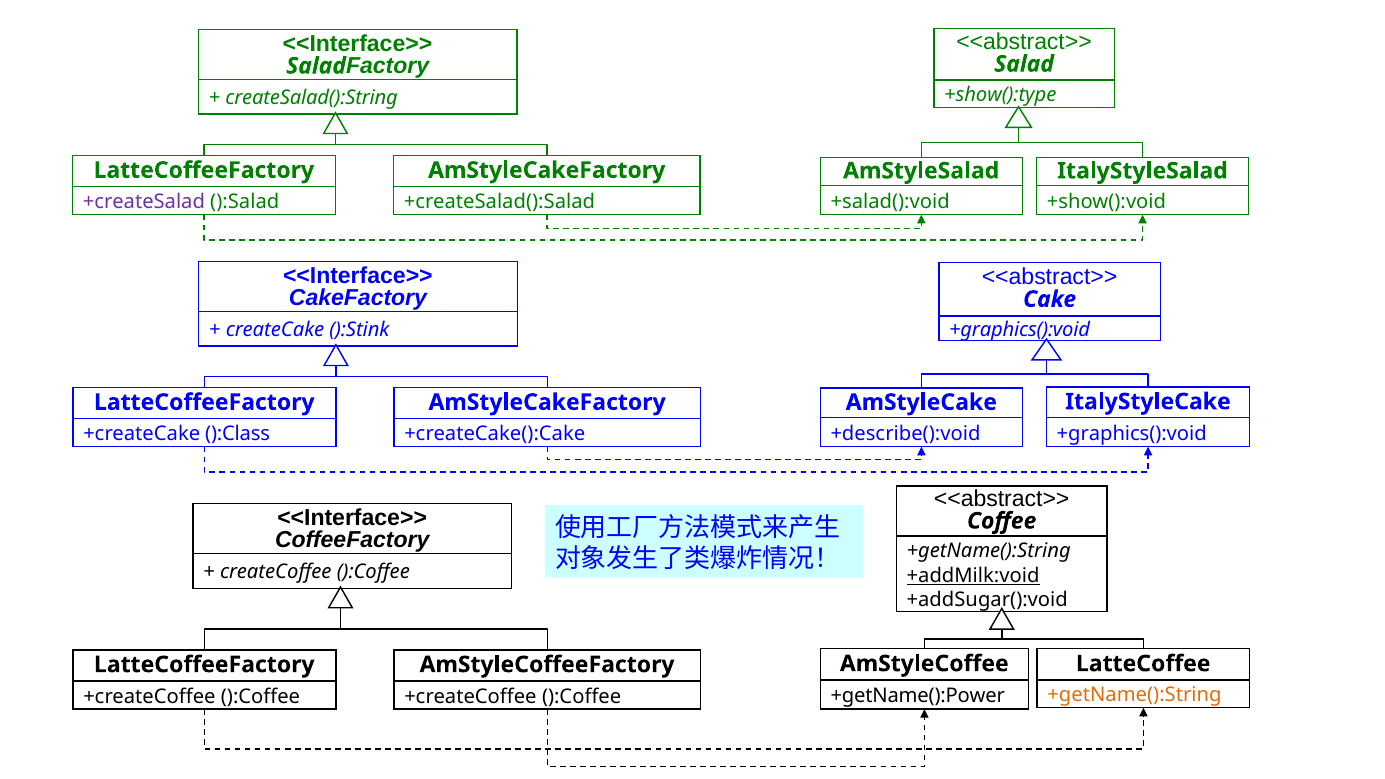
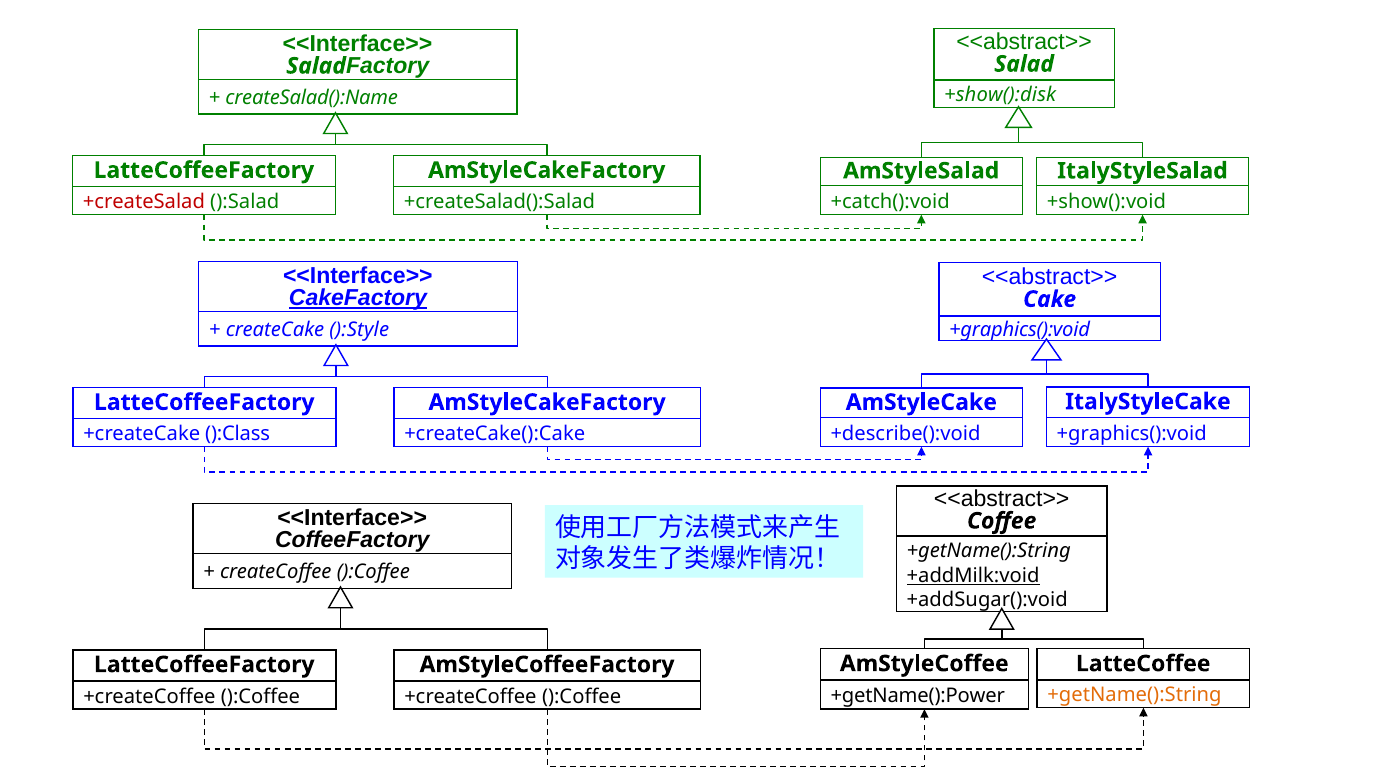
+show():type: +show():type -> +show():disk (1000, 95)
createSalad():String: createSalad():String -> createSalad():Name (312, 98)
+salad():void: +salad():void -> +catch():void (890, 202)
+createSalad colour: purple -> red (144, 202)
CakeFactory underline: none -> present (358, 298)
):Stink: ):Stink -> ):Style (359, 330)
